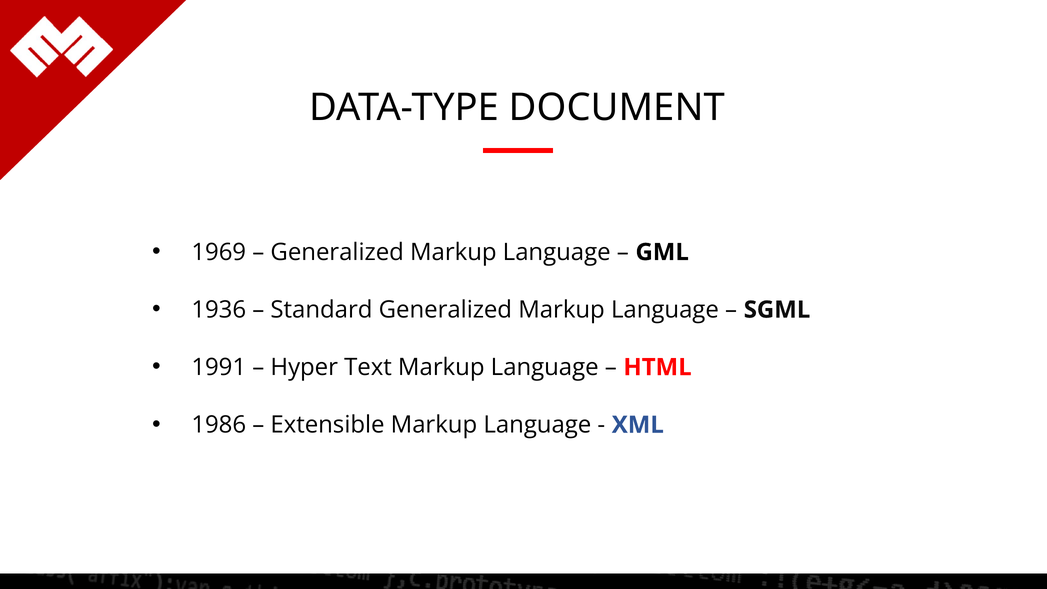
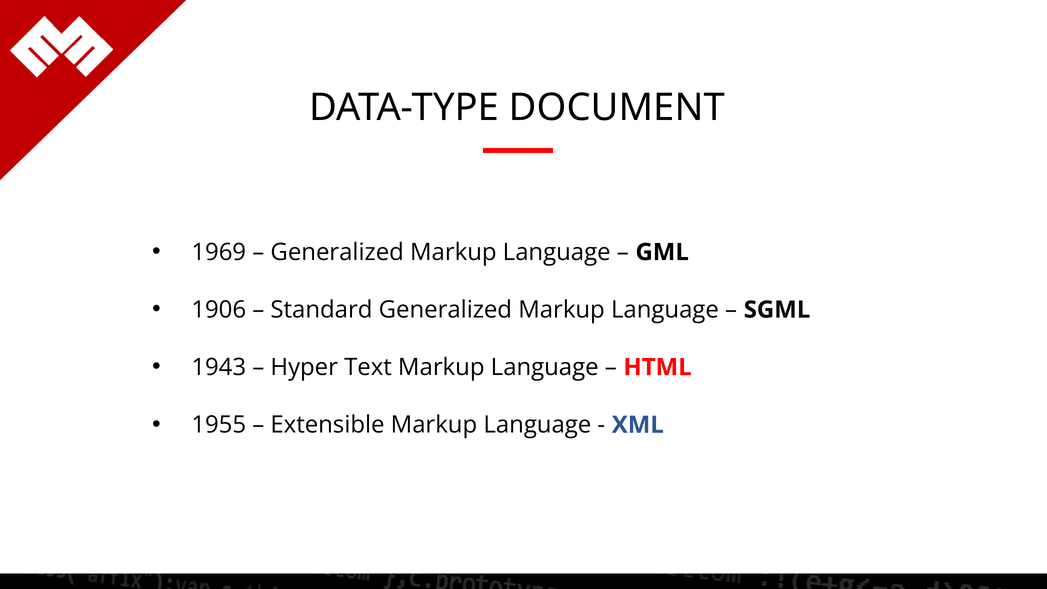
1936: 1936 -> 1906 (219, 310)
1991: 1991 -> 1943 (219, 367)
1986: 1986 -> 1955 (219, 425)
